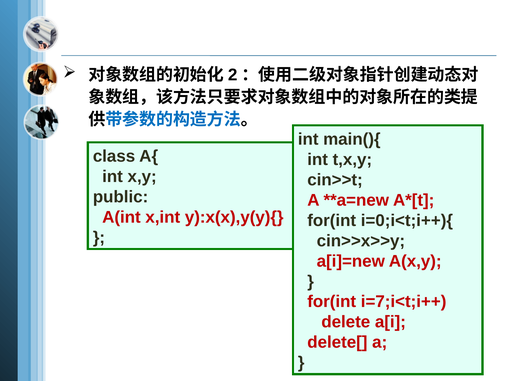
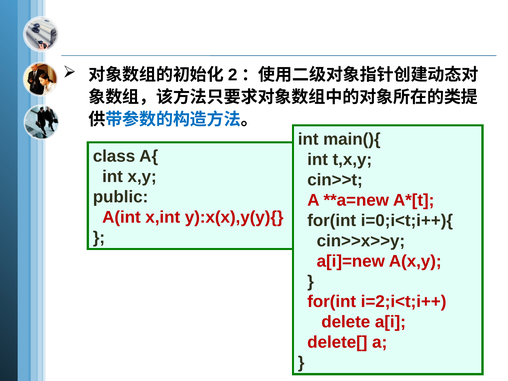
i=7;i<t;i++: i=7;i<t;i++ -> i=2;i<t;i++ (404, 302)
